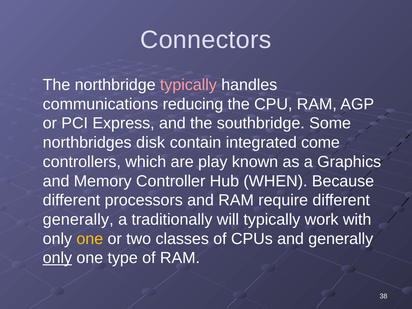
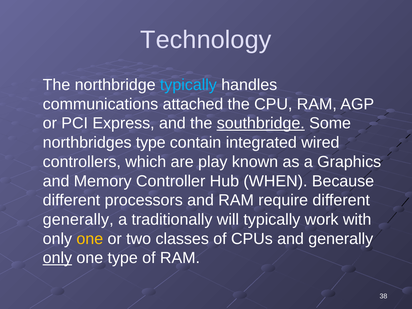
Connectors: Connectors -> Technology (206, 40)
typically colour: pink -> light blue (188, 85)
reducing: reducing -> attached (193, 104)
southbridge underline: none -> present (261, 123)
northbridges disk: disk -> type (151, 143)
come: come -> wired (320, 143)
